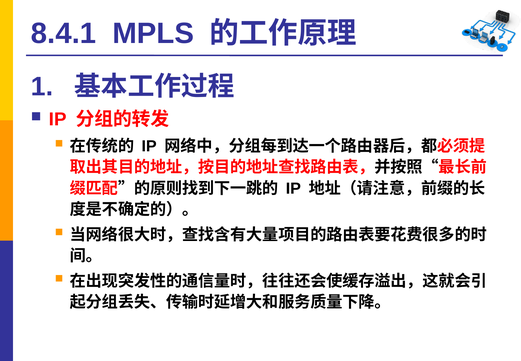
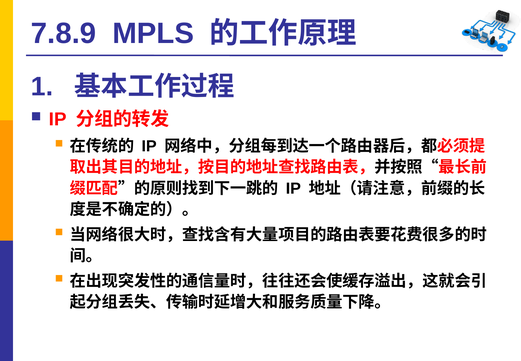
8.4.1: 8.4.1 -> 7.8.9 (64, 34)
